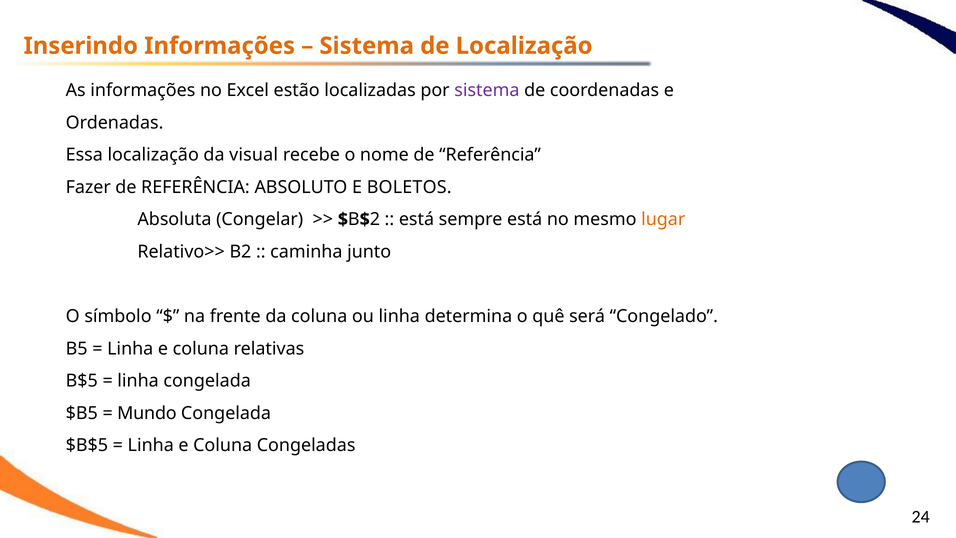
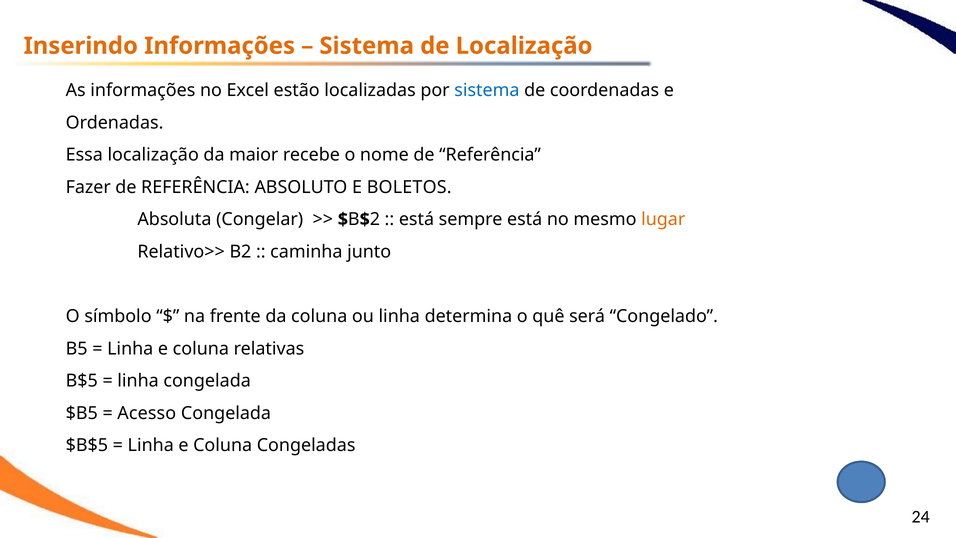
sistema colour: purple -> blue (487, 90)
visual: visual -> maior (254, 155)
Mundo: Mundo -> Acesso (147, 413)
